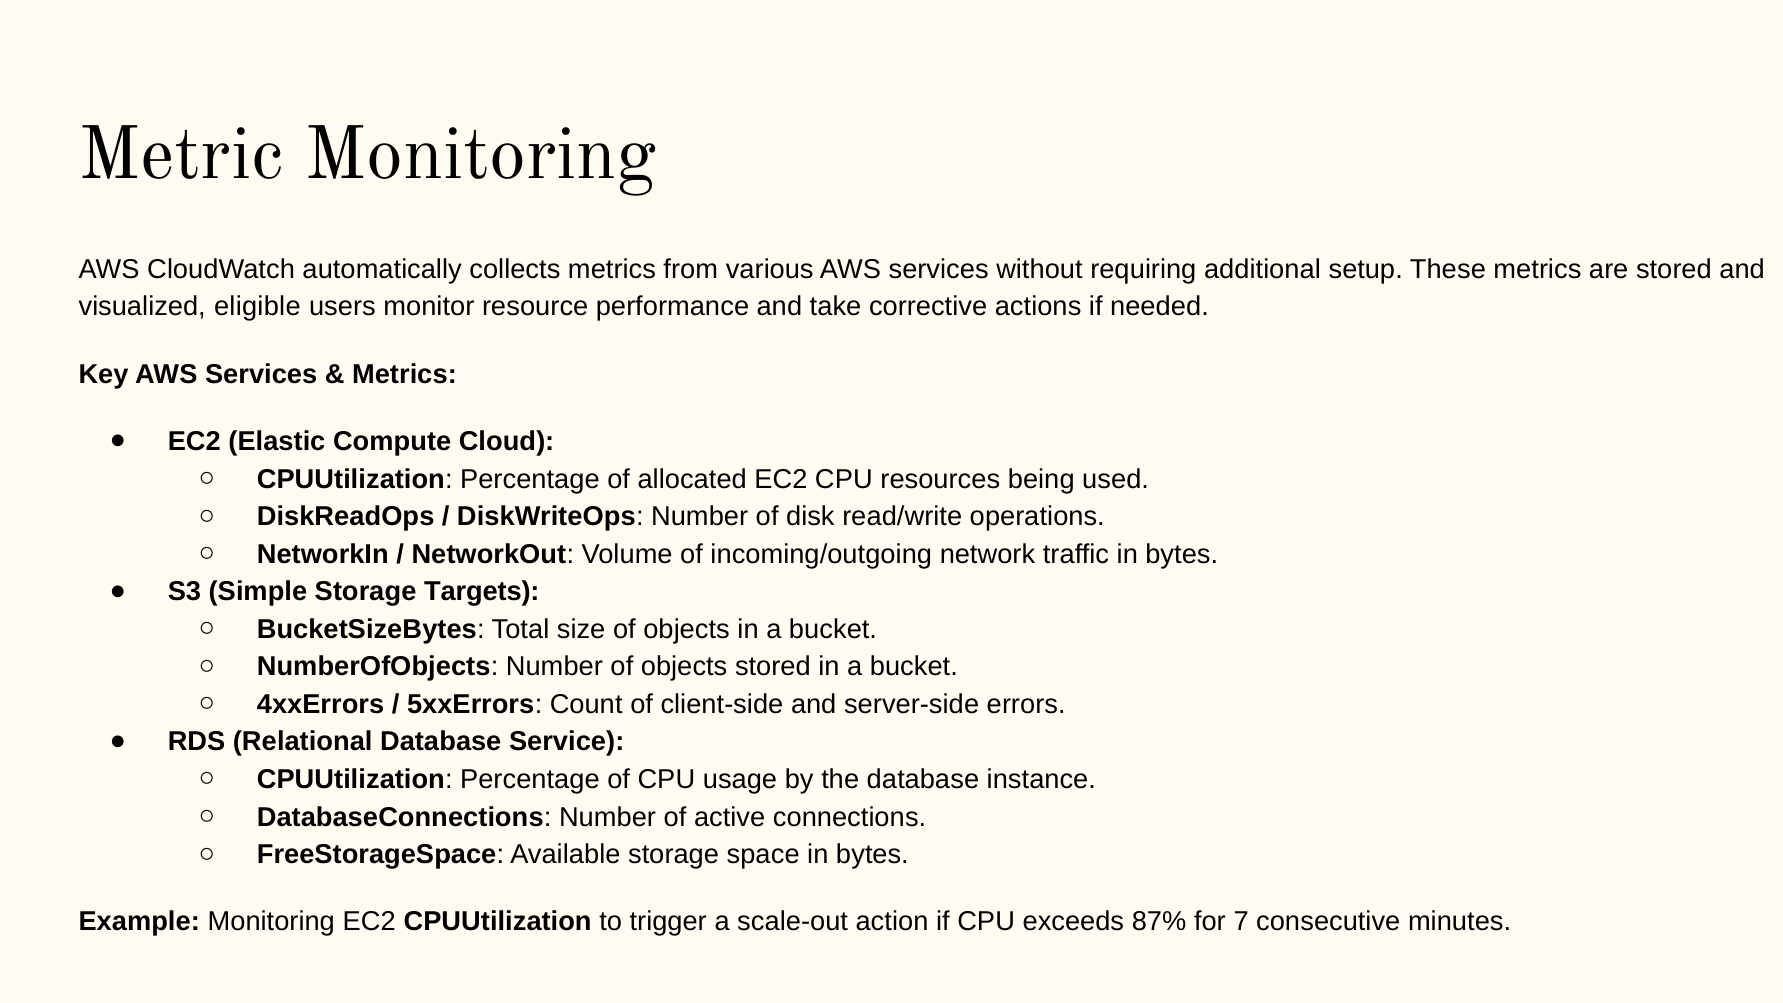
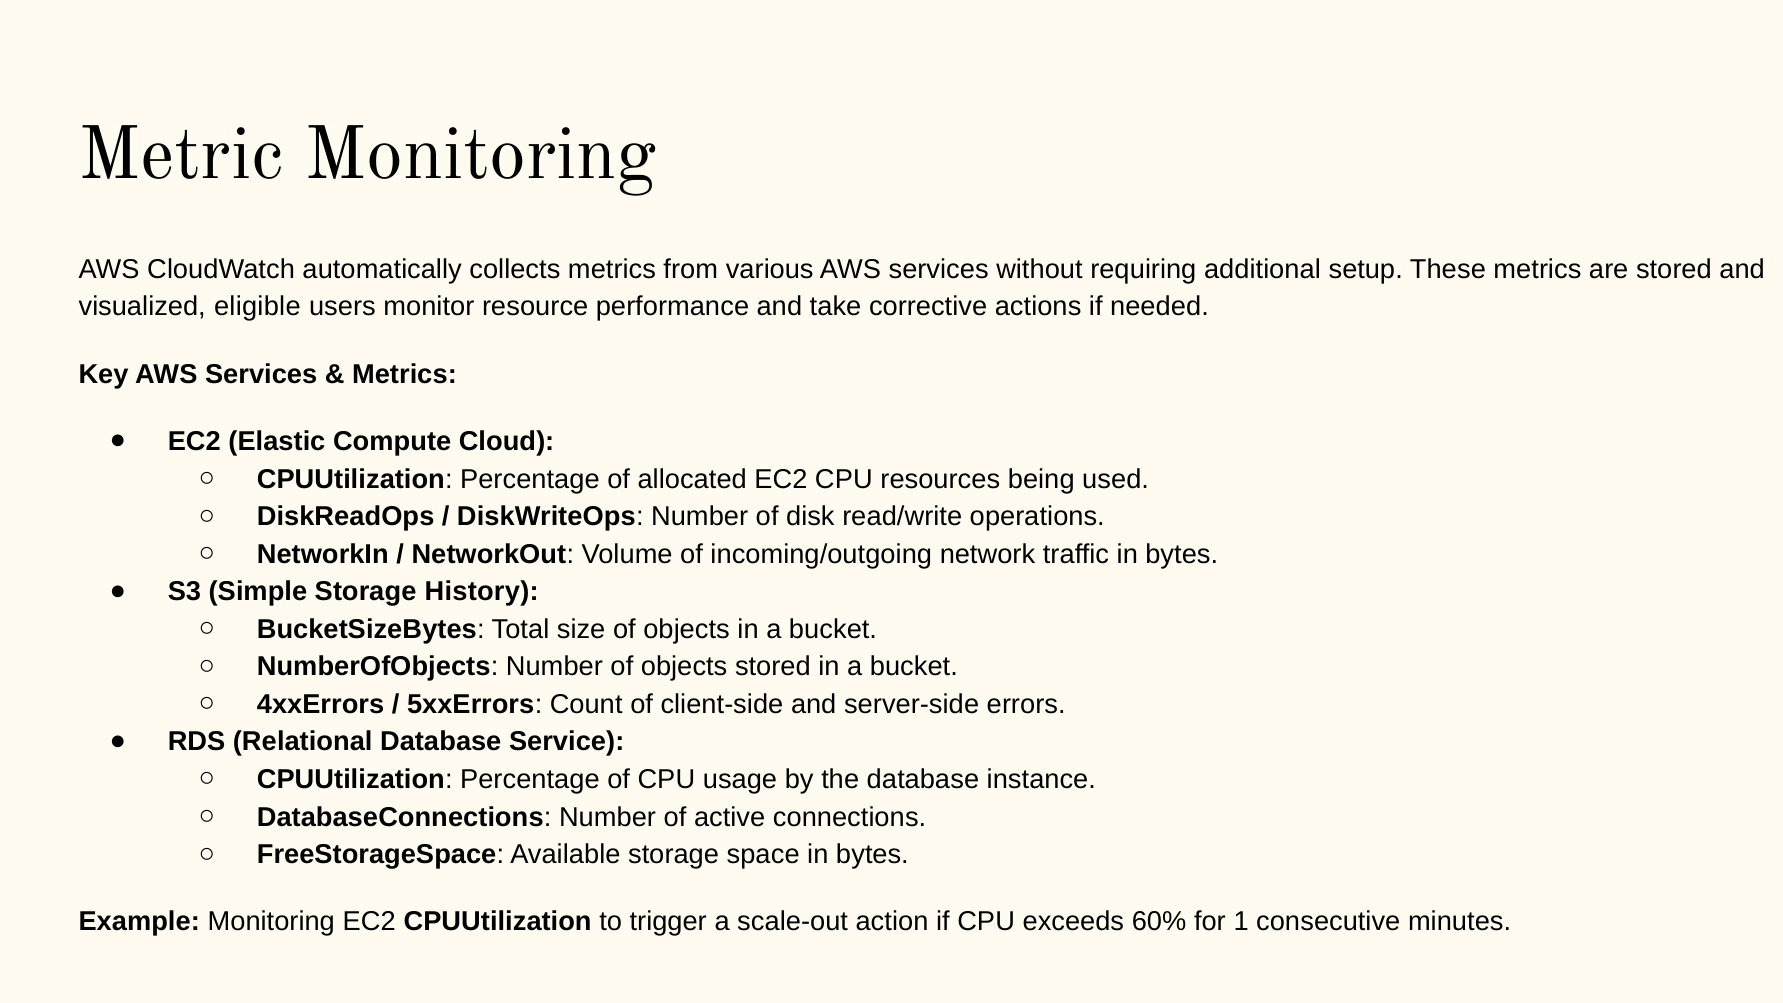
Targets: Targets -> History (482, 592)
87%: 87% -> 60% (1159, 922)
7: 7 -> 1 (1241, 922)
